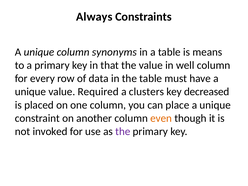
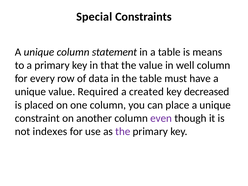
Always: Always -> Special (94, 17)
synonyms: synonyms -> statement (114, 52)
clusters: clusters -> created (146, 92)
even colour: orange -> purple (161, 118)
invoked: invoked -> indexes (50, 131)
